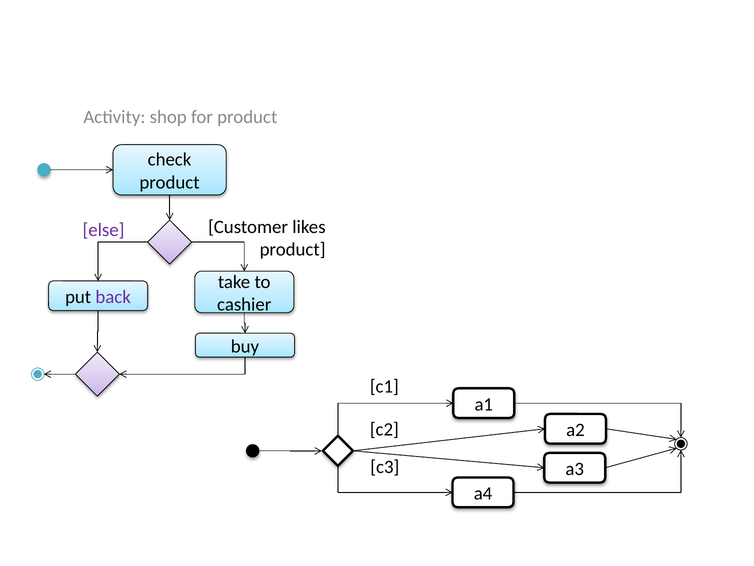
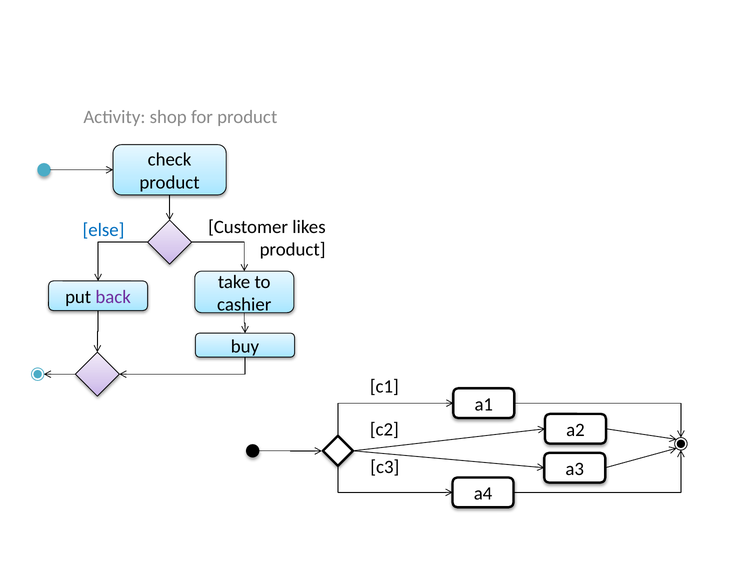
else colour: purple -> blue (104, 230)
